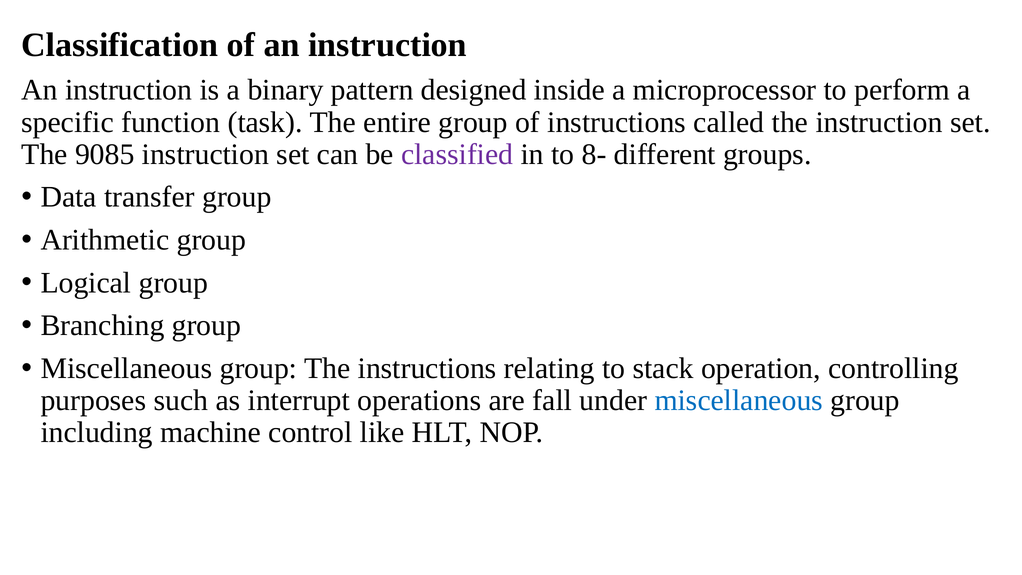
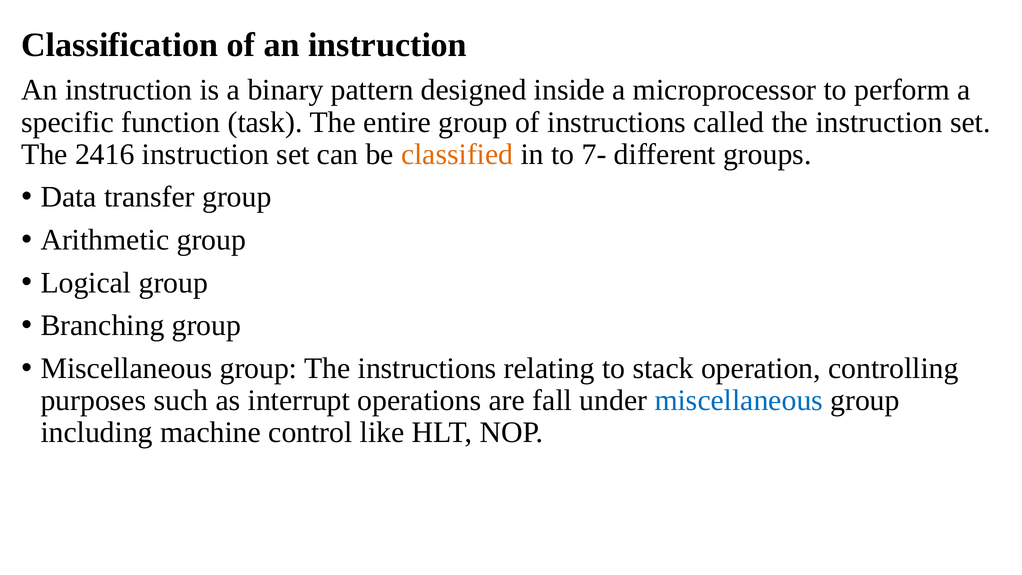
9085: 9085 -> 2416 (105, 154)
classified colour: purple -> orange (457, 154)
8-: 8- -> 7- (594, 154)
